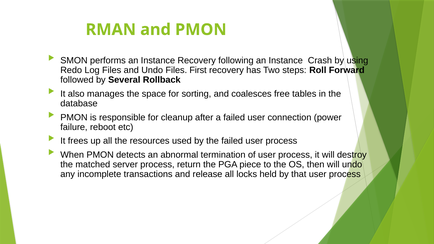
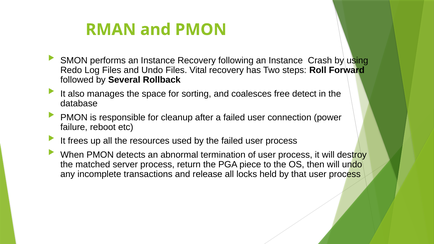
First: First -> Vital (198, 70)
tables: tables -> detect (304, 94)
